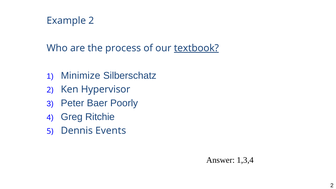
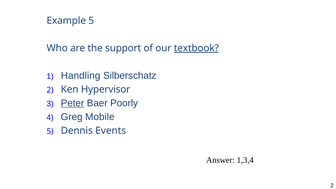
Example 2: 2 -> 5 (91, 21)
process: process -> support (123, 48)
Minimize: Minimize -> Handling (81, 76)
Peter underline: none -> present (72, 103)
Ritchie: Ritchie -> Mobile (100, 117)
